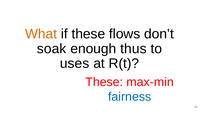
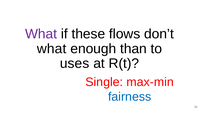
What colour: orange -> purple (41, 34)
soak: soak -> what (52, 49)
thus: thus -> than (133, 49)
These: These -> Single (104, 82)
